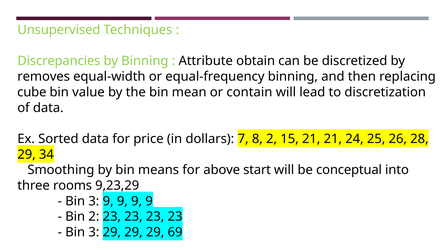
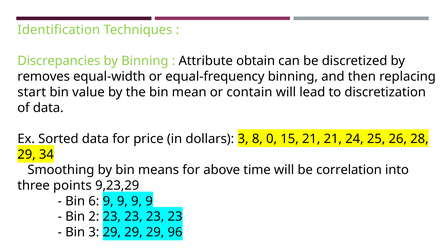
Unsupervised: Unsupervised -> Identification (59, 30)
cube: cube -> start (32, 92)
dollars 7: 7 -> 3 (243, 139)
8 2: 2 -> 0 (272, 139)
start: start -> time (257, 170)
conceptual: conceptual -> correlation (349, 170)
rooms: rooms -> points (72, 186)
3: 3 -> 6 (94, 201)
69: 69 -> 96 (175, 233)
